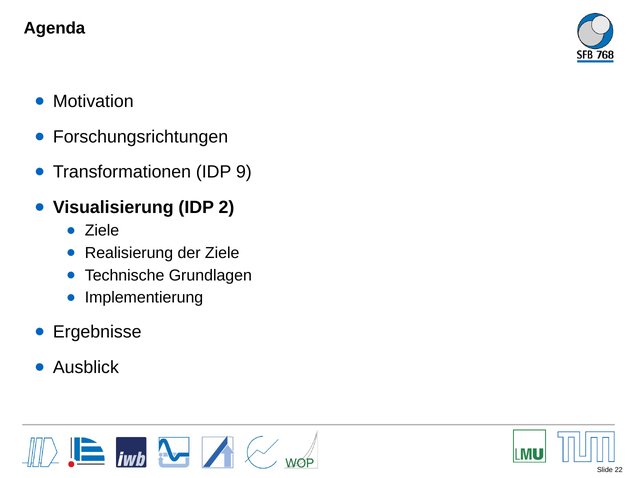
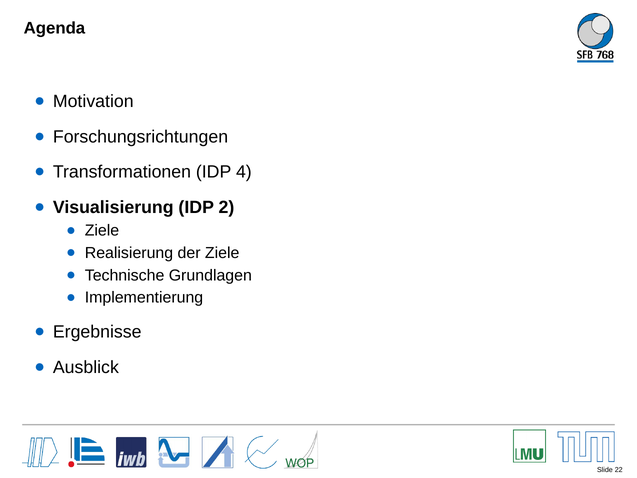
9: 9 -> 4 (244, 172)
